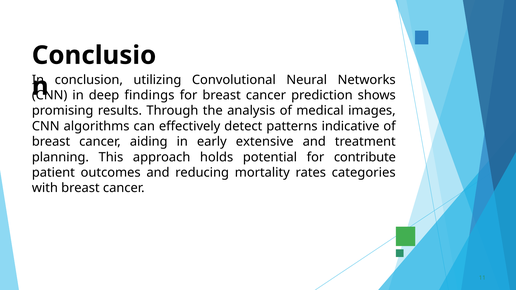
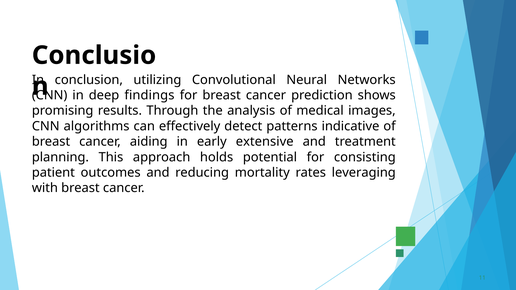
contribute: contribute -> consisting (365, 157)
categories: categories -> leveraging (364, 173)
